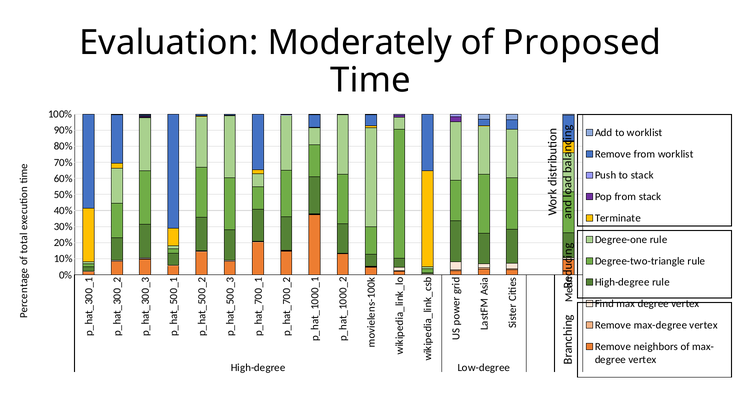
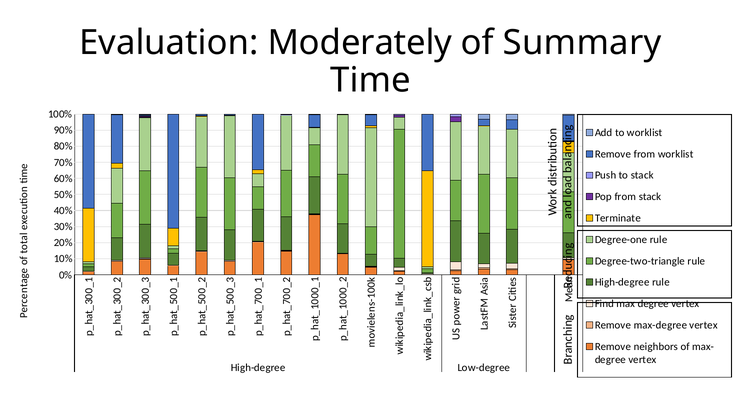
Proposed: Proposed -> Summary (582, 43)
